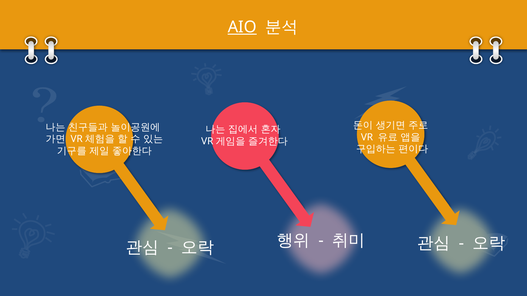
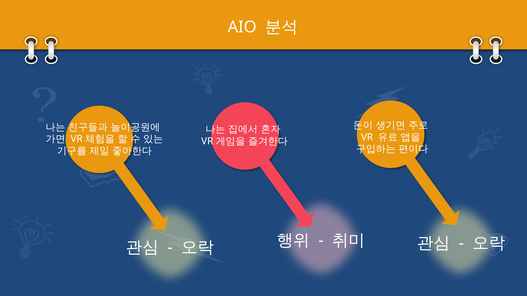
AIO underline: present -> none (242, 27)
